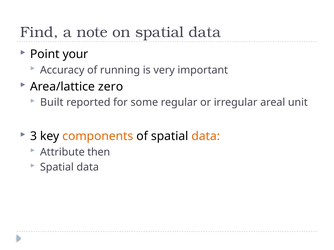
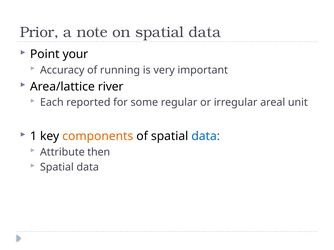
Find: Find -> Prior (39, 32)
zero: zero -> river (111, 87)
Built: Built -> Each (52, 103)
3: 3 -> 1 (33, 136)
data colour: orange -> blue (206, 136)
